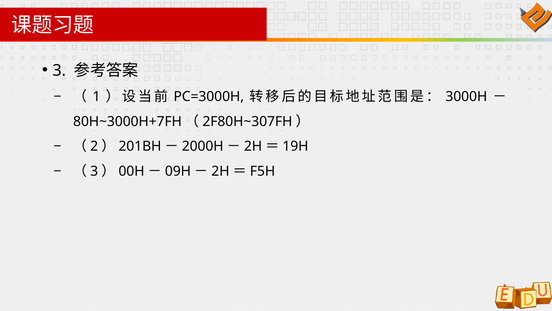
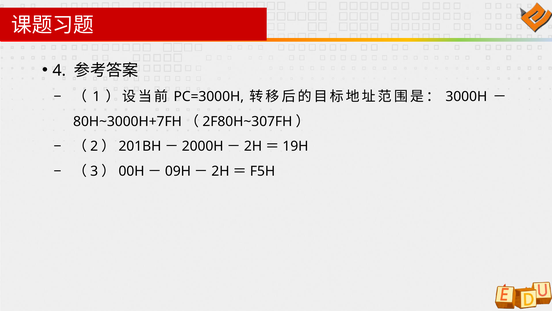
3: 3 -> 4 (59, 70)
